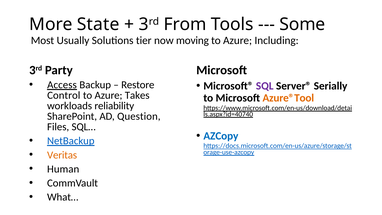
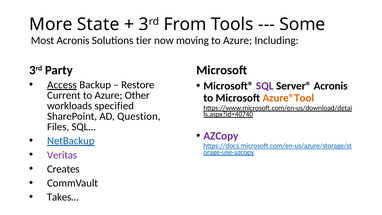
Most Usually: Usually -> Acronis (73, 40)
Server® Serially: Serially -> Acronis (331, 86)
Control: Control -> Current (64, 95)
Takes: Takes -> Other (137, 95)
reliability: reliability -> specified (114, 106)
AZCopy colour: blue -> purple (221, 136)
Veritas colour: orange -> purple (62, 155)
Human: Human -> Creates (63, 169)
What…: What… -> Takes… (63, 197)
